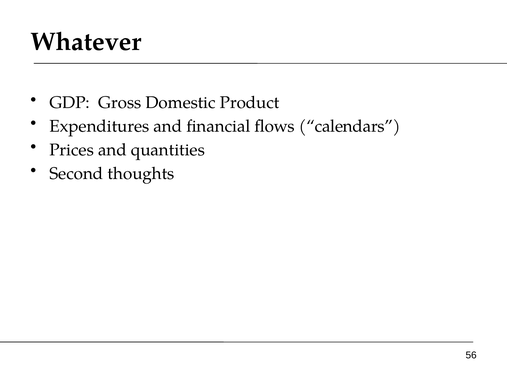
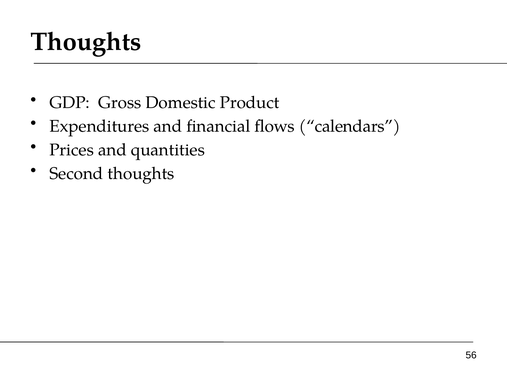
Whatever: Whatever -> Thoughts (86, 42)
